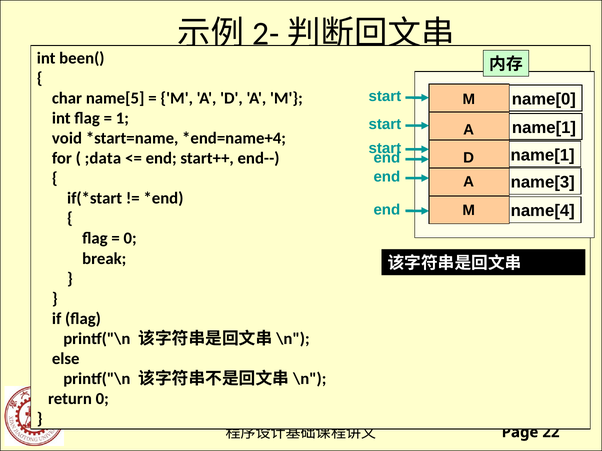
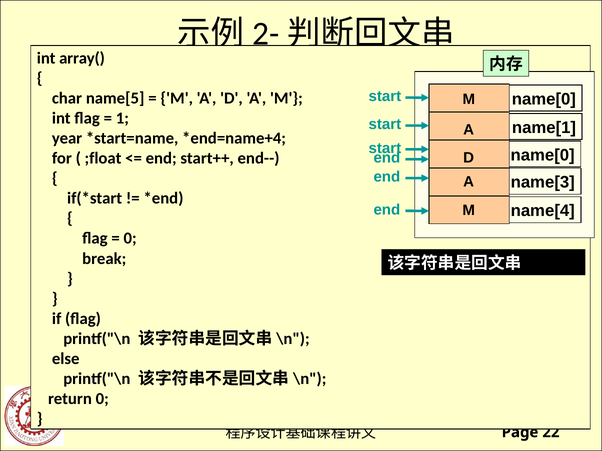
been(: been( -> array( (82, 58)
void: void -> year (67, 138)
name[1: name[1 -> name[0 (543, 155)
;data: ;data -> ;float (103, 158)
